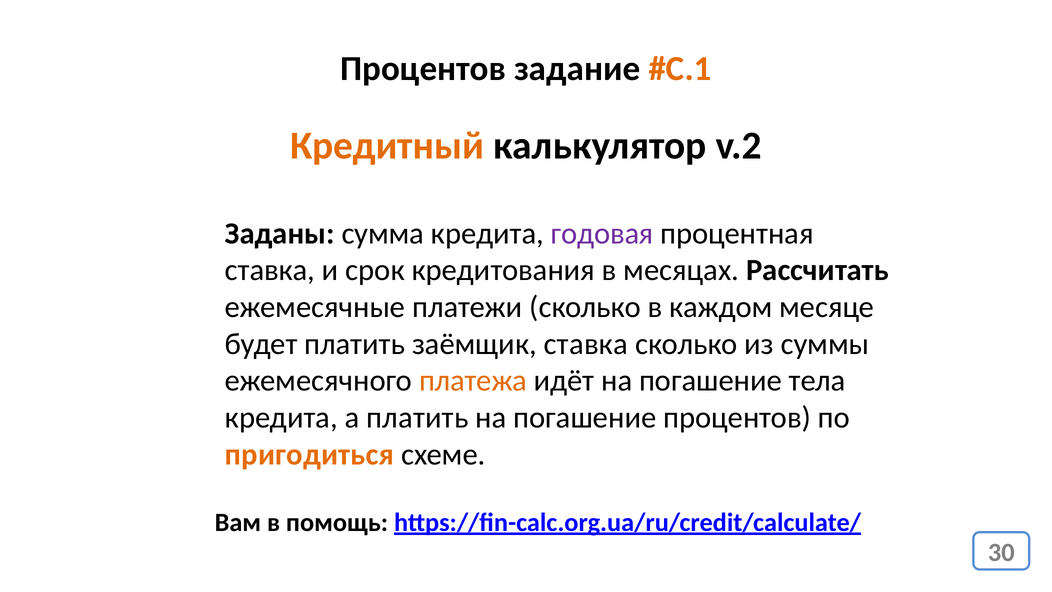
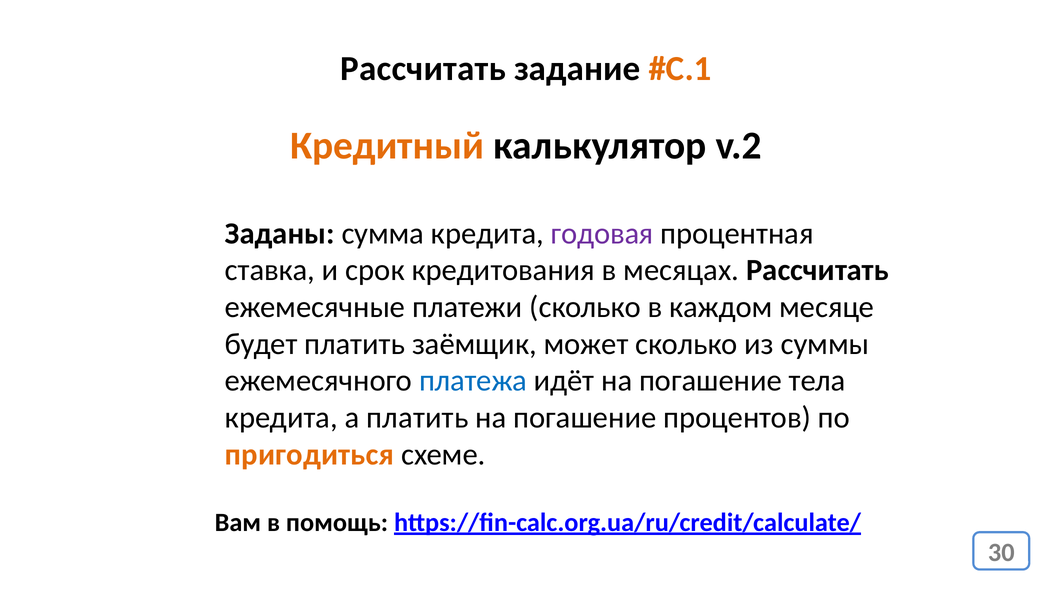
Процентов: Процентов -> Рассчитать (423, 69)
заёмщик ставка: ставка -> может (586, 344)
платежа colour: orange -> blue (473, 381)
